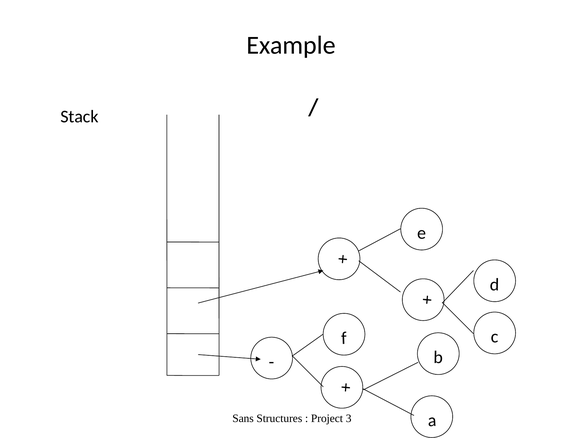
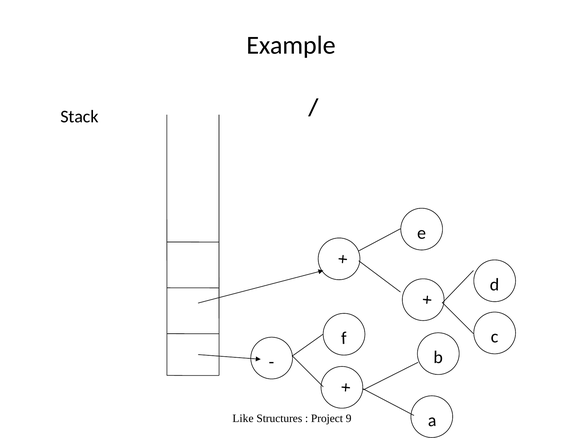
Sans: Sans -> Like (243, 418)
3: 3 -> 9 (349, 418)
